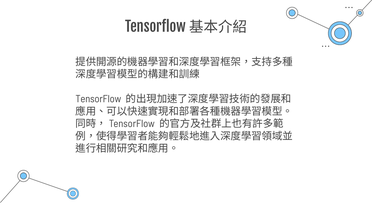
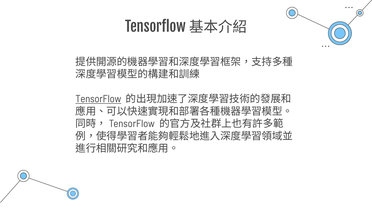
TensorFlow underline: none -> present (98, 99)
